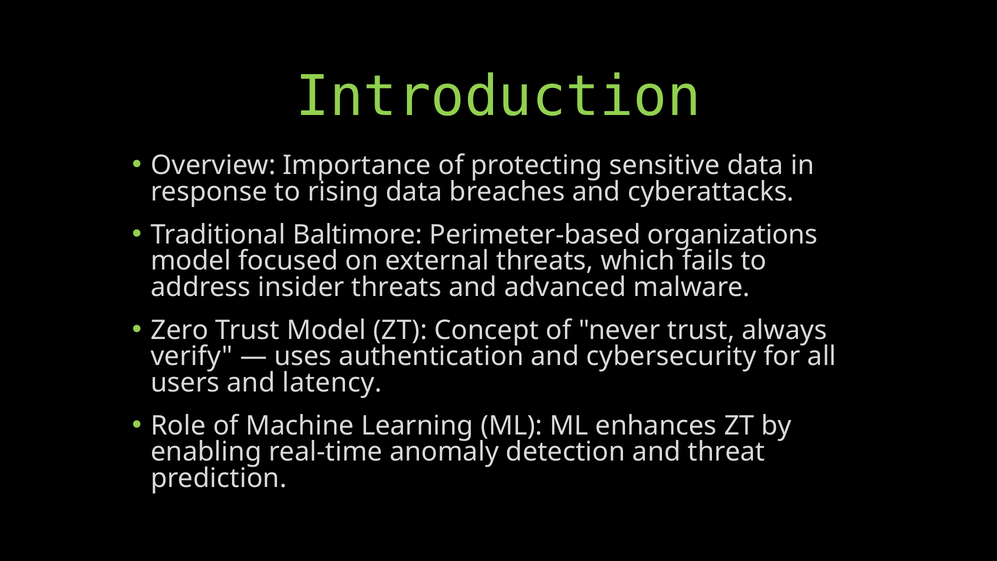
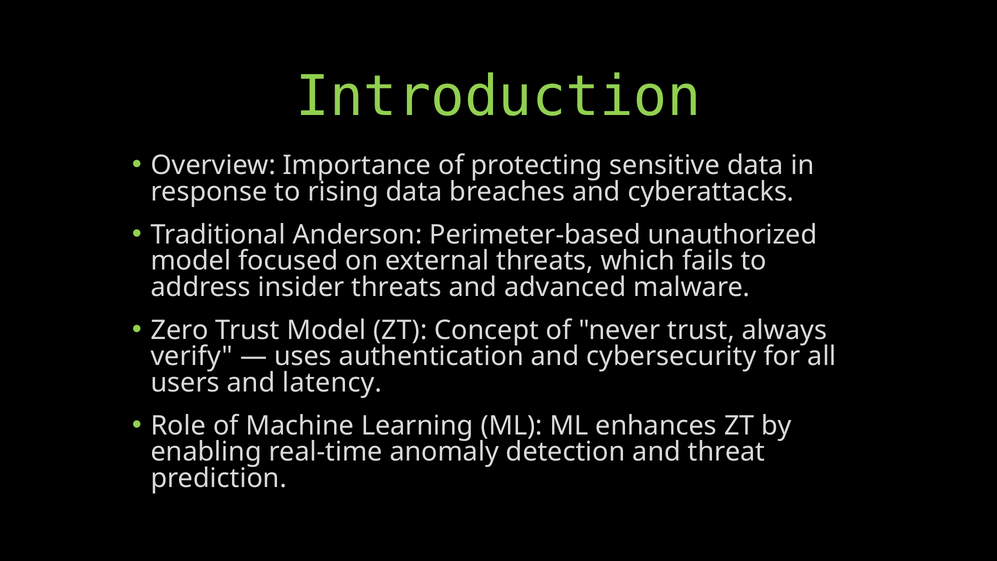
Baltimore: Baltimore -> Anderson (357, 235)
organizations: organizations -> unauthorized (732, 235)
